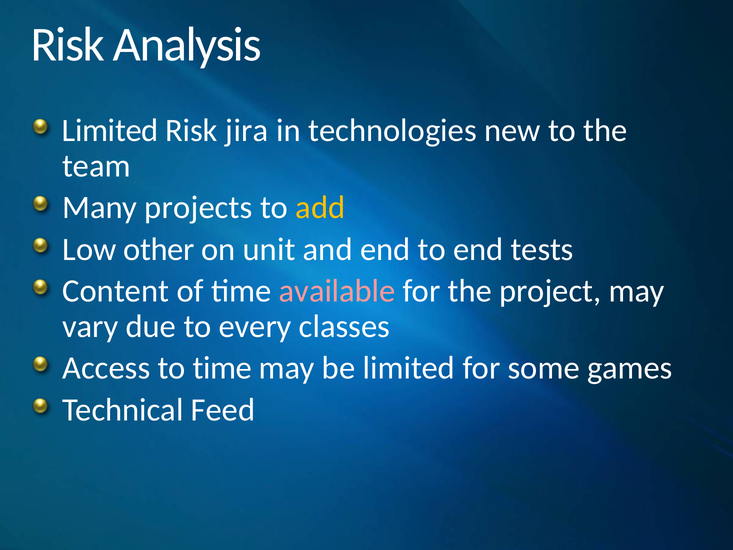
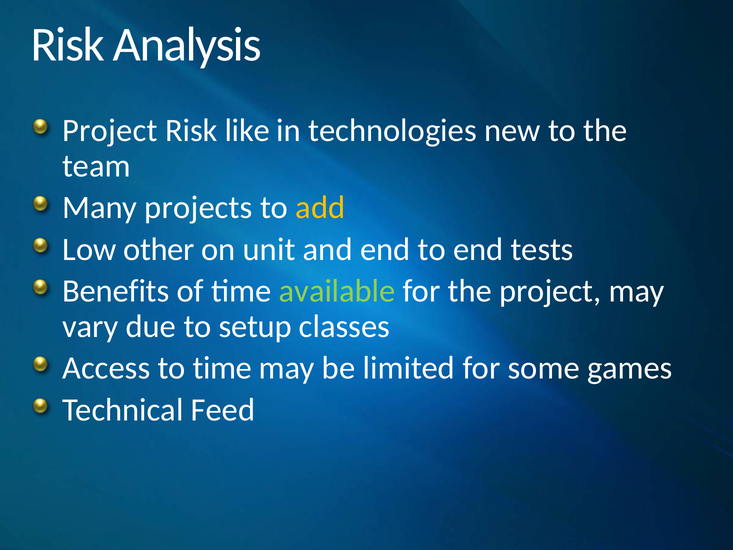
Limited: Limited -> Project (110, 131)
jira: jira -> like (247, 131)
Content: Content -> Benefits (116, 291)
available colour: pink -> light green (337, 291)
every: every -> setup (255, 326)
